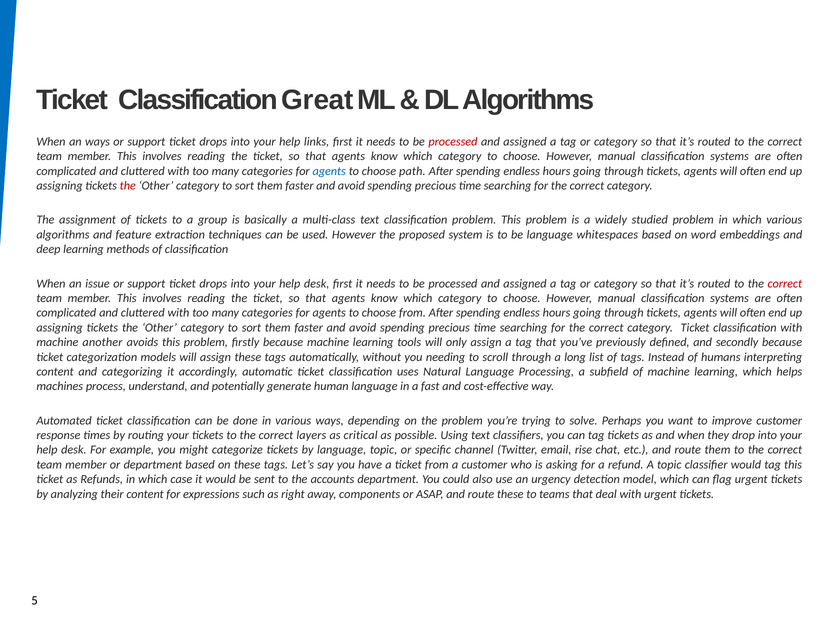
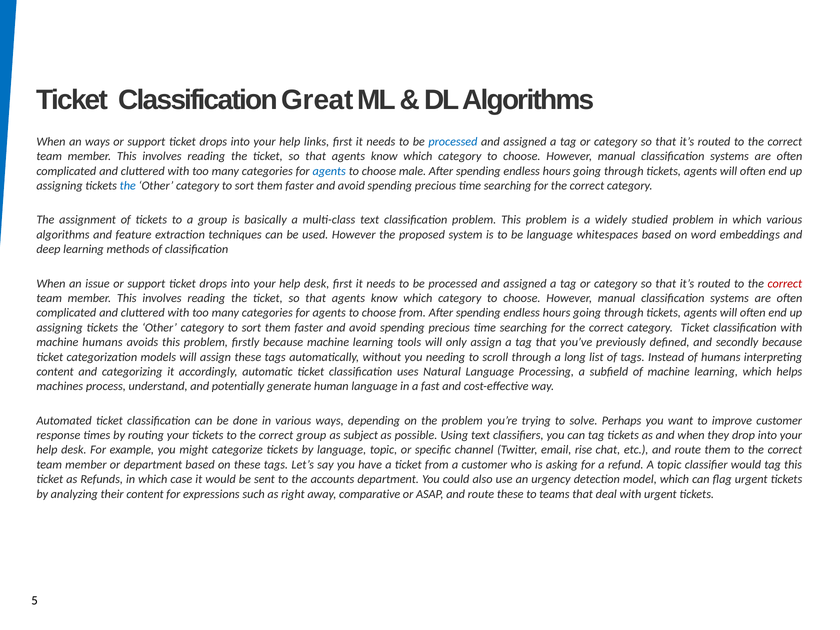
processed colour: red -> blue (453, 142)
path: path -> male (412, 171)
the colour: red -> blue (128, 186)
machine another: another -> humans (102, 342)
correct layers: layers -> group (311, 435)
critical: critical -> subject (361, 435)
components: components -> comparative (370, 494)
